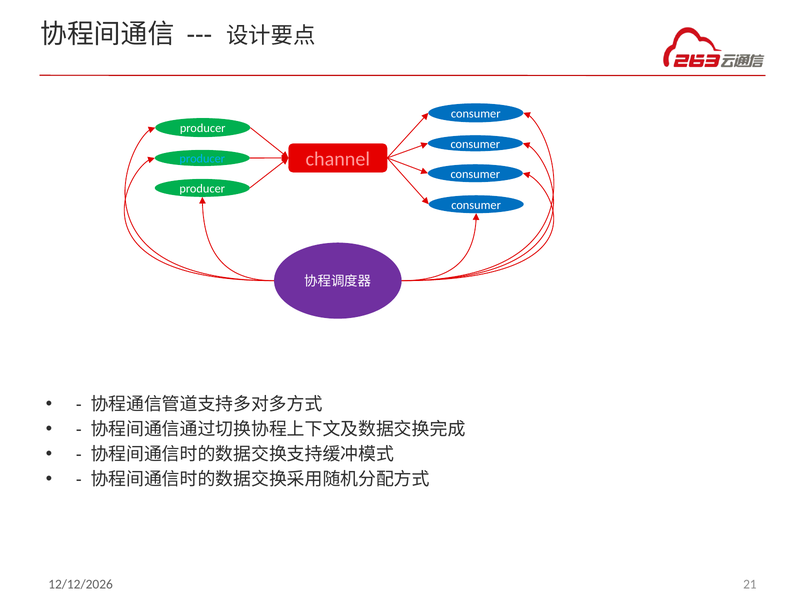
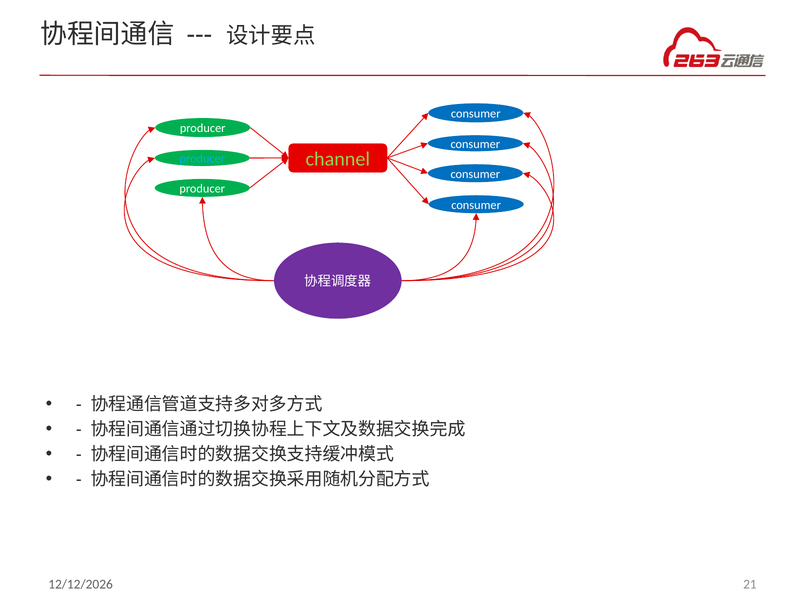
channel colour: pink -> light green (338, 159)
